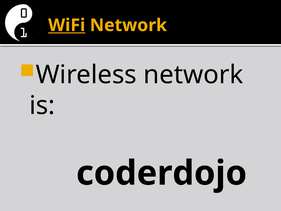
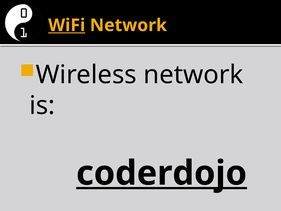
coderdojo underline: none -> present (162, 173)
